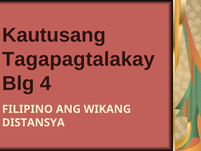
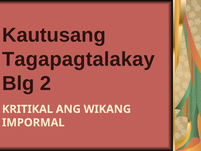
4: 4 -> 2 (46, 83)
FILIPINO: FILIPINO -> KRITIKAL (28, 109)
DISTANSYA: DISTANSYA -> IMPORMAL (33, 122)
